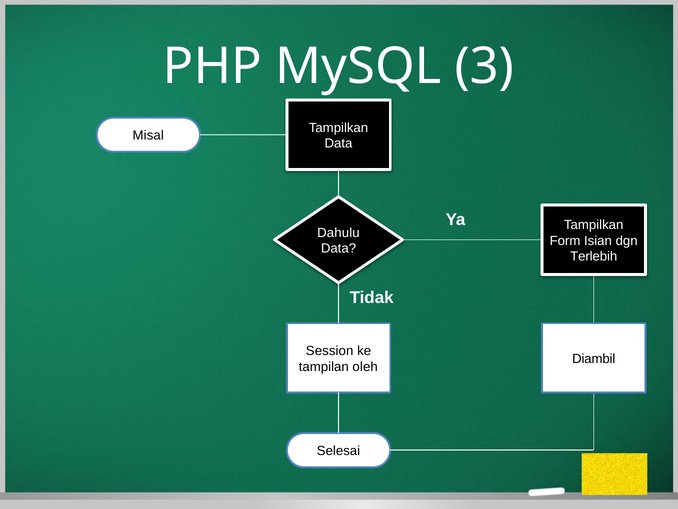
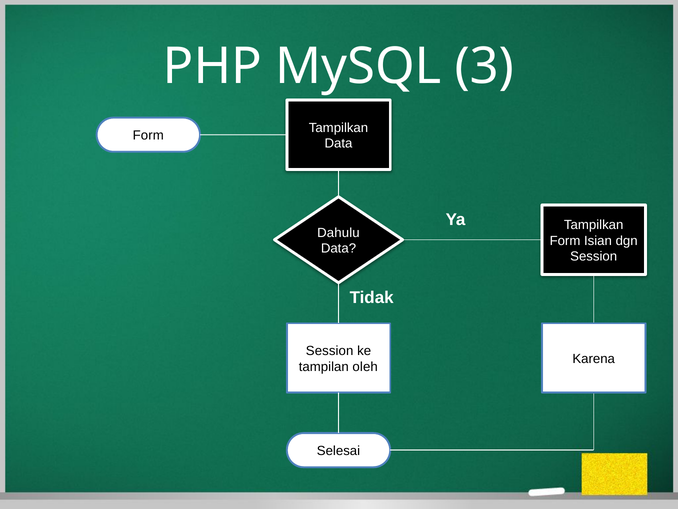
Misal: Misal -> Form (148, 135)
Terlebih: Terlebih -> Session (594, 256)
Diambil: Diambil -> Karena (594, 358)
